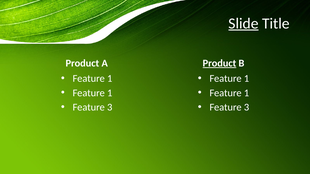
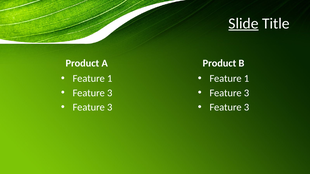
Product underline: present -> none (219, 63)
1: 1 -> 3 (110, 93)
1: 1 -> 3 (247, 93)
